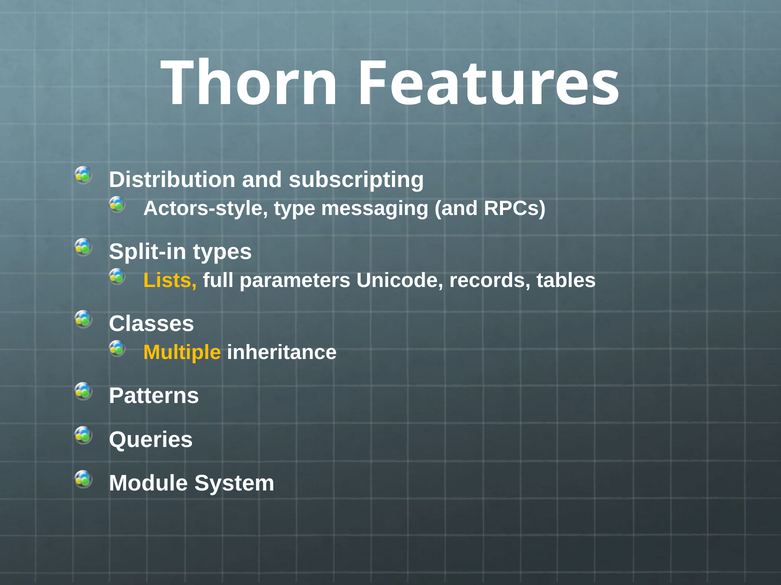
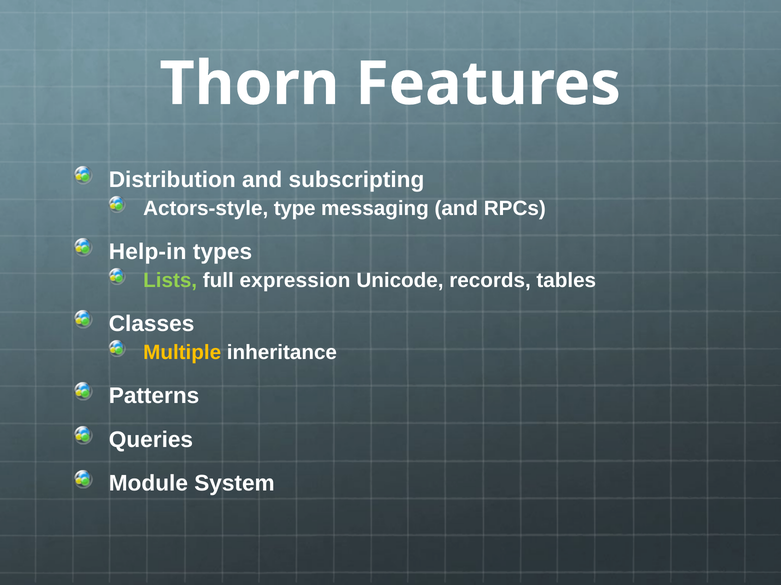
Split-in: Split-in -> Help-in (148, 252)
Lists colour: yellow -> light green (170, 281)
parameters: parameters -> expression (295, 281)
